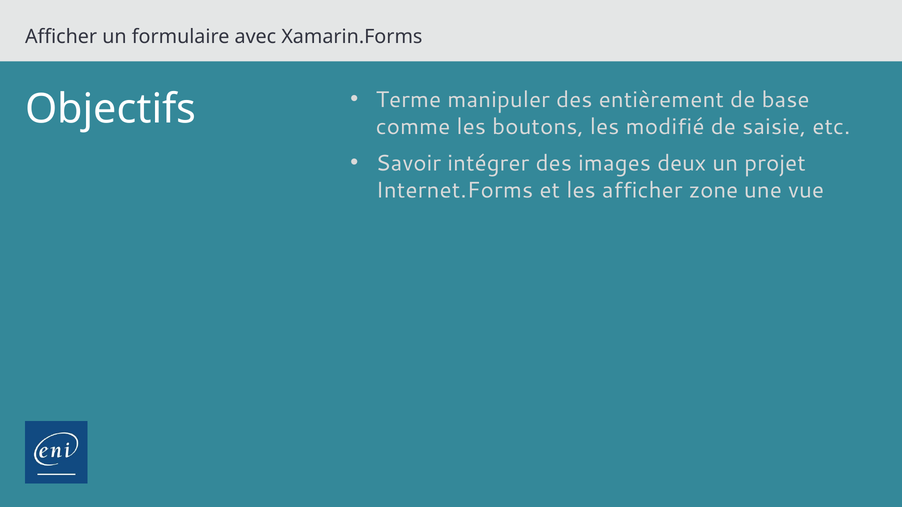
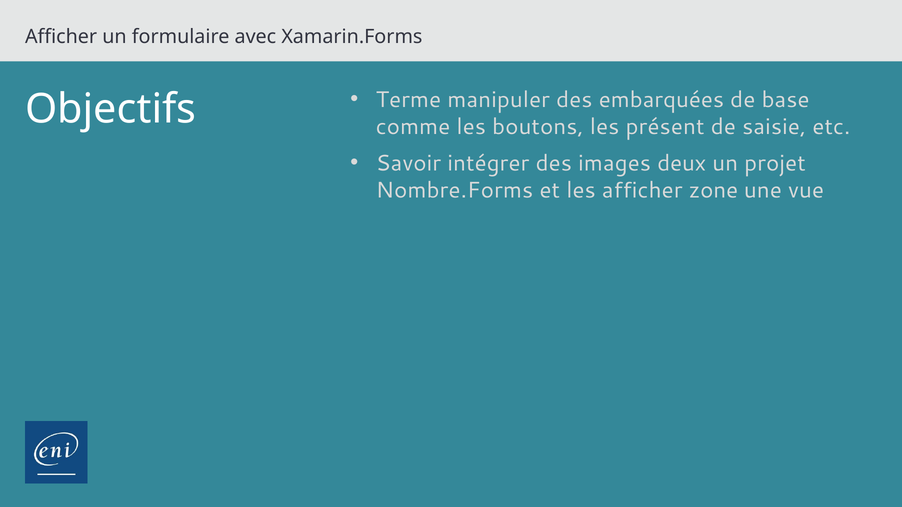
entièrement: entièrement -> embarquées (661, 100)
modifié: modifié -> présent (665, 127)
Internet.Forms: Internet.Forms -> Nombre.Forms (454, 190)
